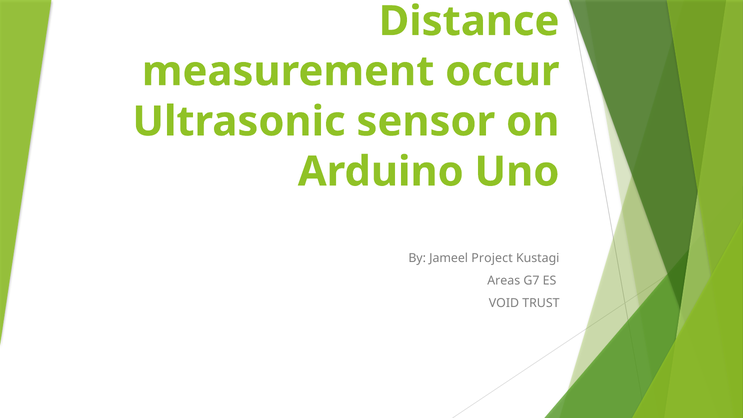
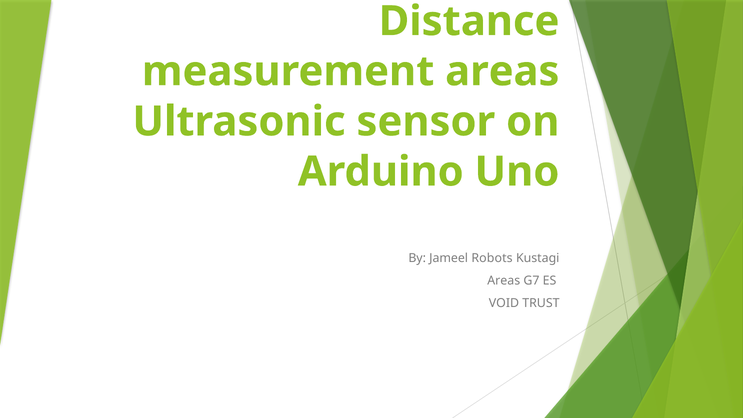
measurement occur: occur -> areas (502, 71)
Project: Project -> Robots (492, 258)
